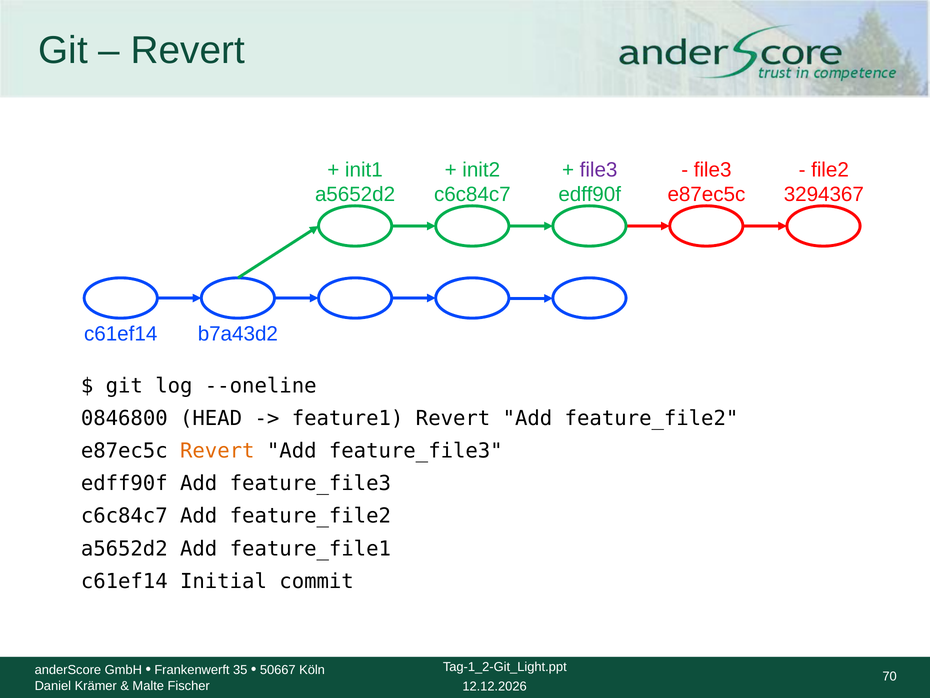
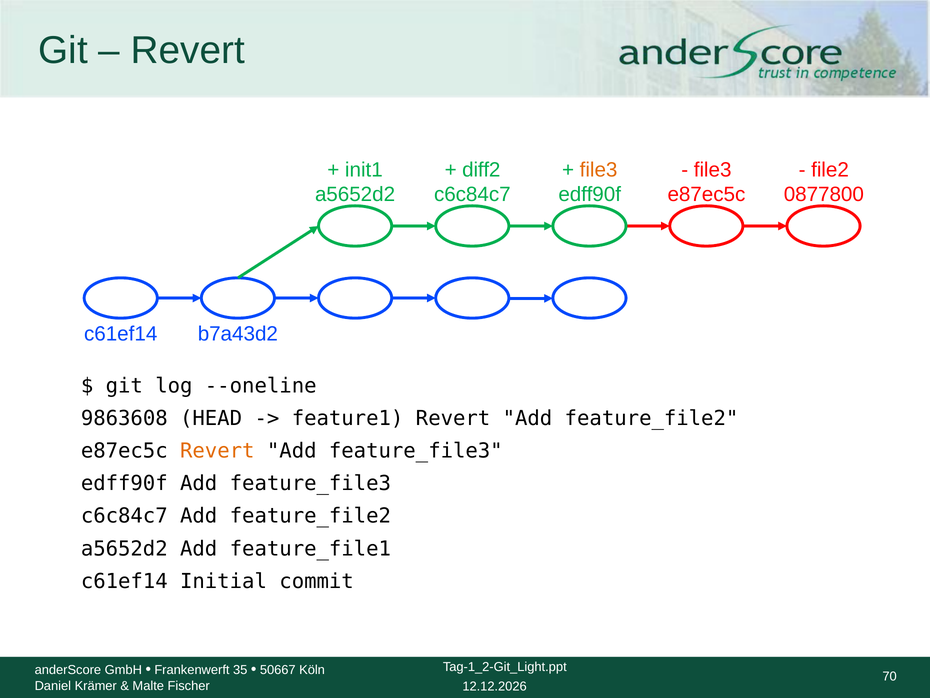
init2: init2 -> diff2 (481, 170)
file3 colour: purple -> orange (599, 170)
3294367: 3294367 -> 0877800 (824, 195)
0846800: 0846800 -> 9863608 (124, 418)
